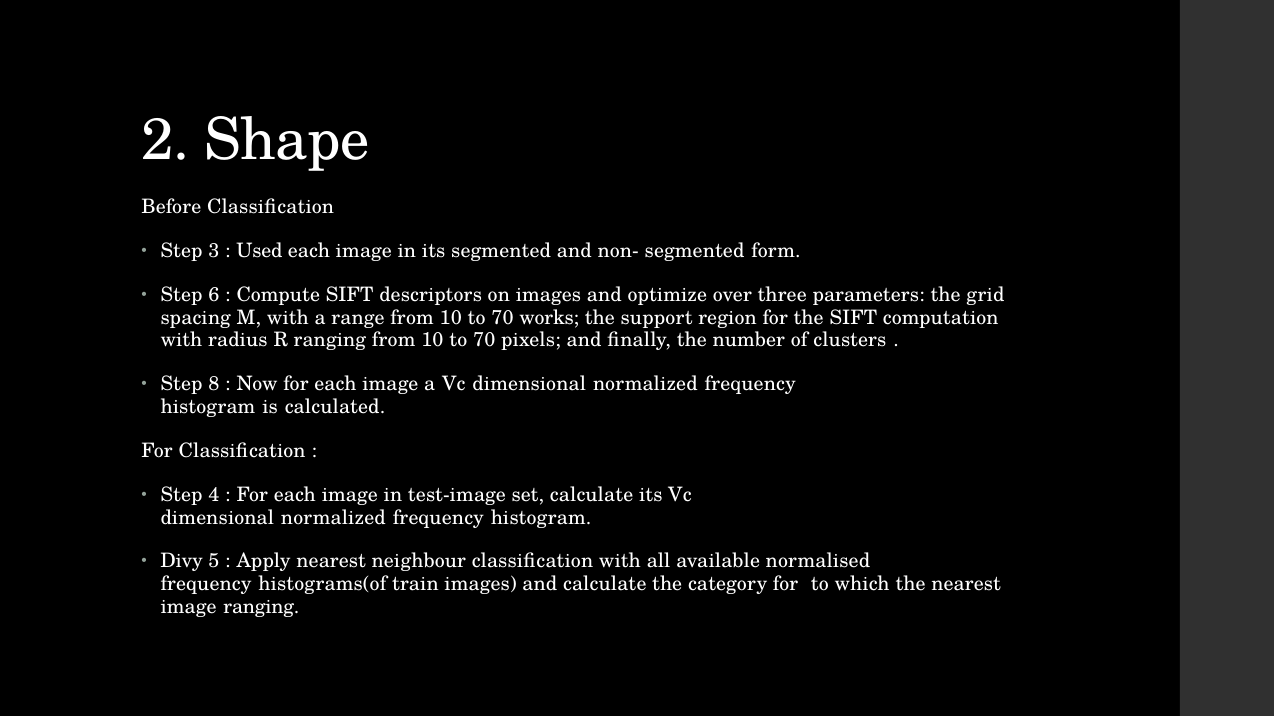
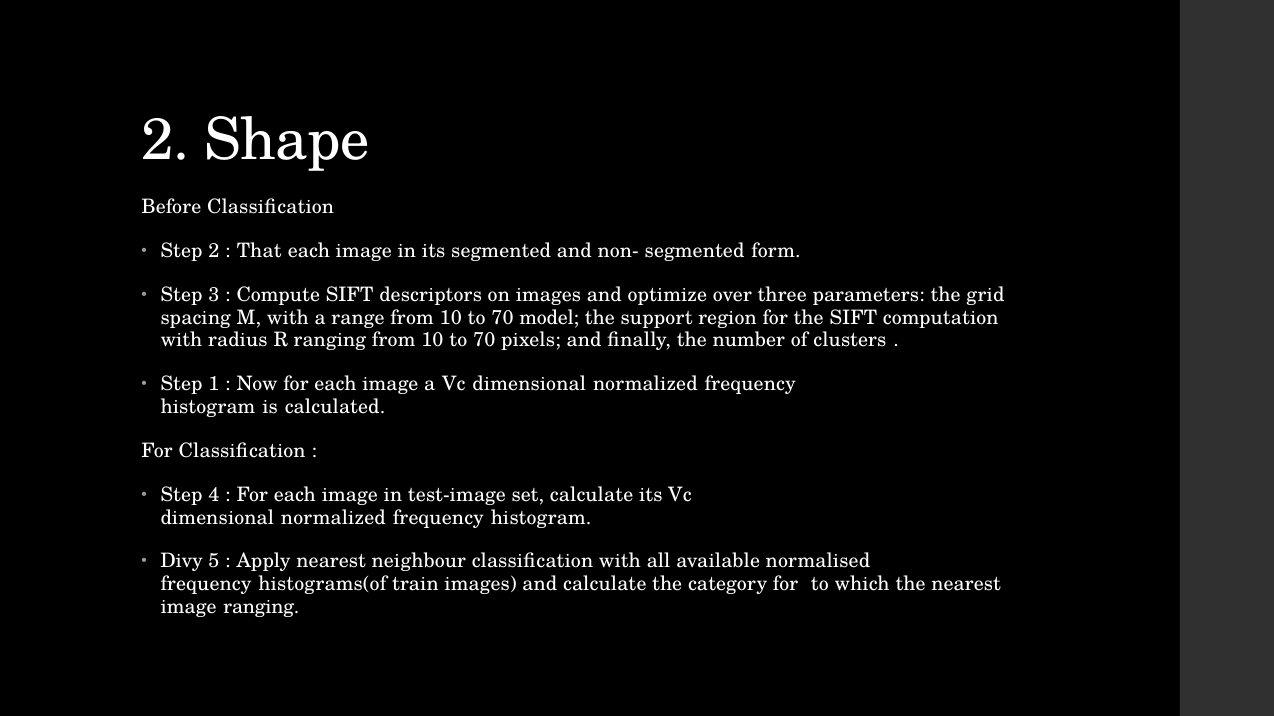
Step 3: 3 -> 2 (214, 251)
Used: Used -> That (259, 251)
6: 6 -> 3 (214, 295)
works: works -> model (549, 318)
8: 8 -> 1 (214, 385)
